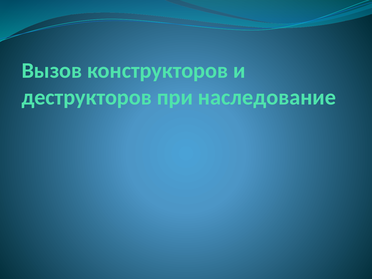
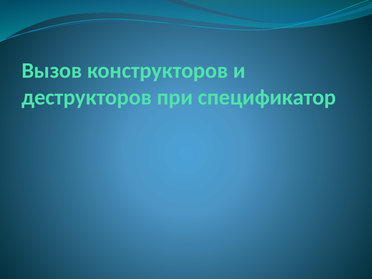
наследование: наследование -> спецификатор (267, 97)
